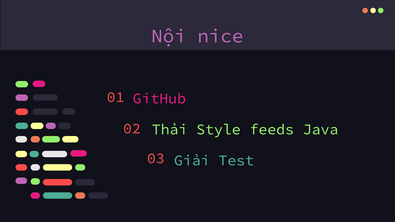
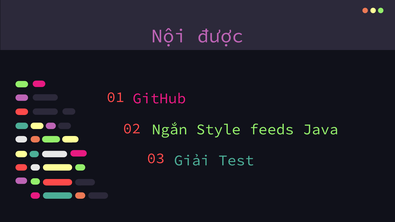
nice: nice -> được (220, 36)
Thải: Thải -> Ngắn (170, 130)
